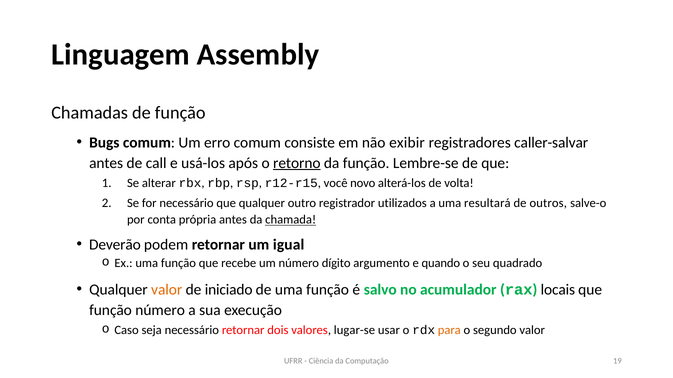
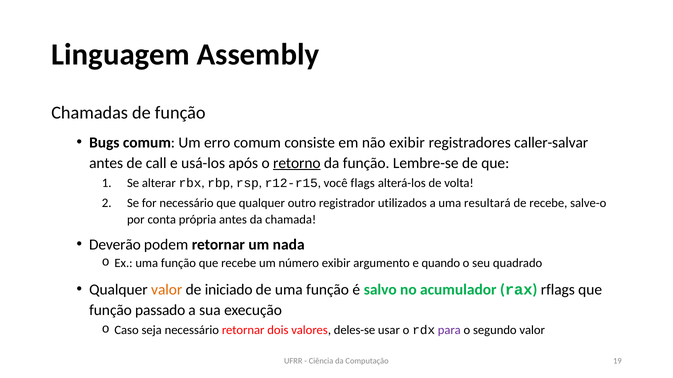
novo: novo -> flags (363, 183)
de outros: outros -> recebe (548, 203)
chamada underline: present -> none (291, 220)
igual: igual -> nada (289, 245)
número dígito: dígito -> exibir (336, 263)
locais: locais -> rflags (558, 290)
função número: número -> passado (160, 310)
lugar-se: lugar-se -> deles-se (355, 331)
para colour: orange -> purple (449, 331)
